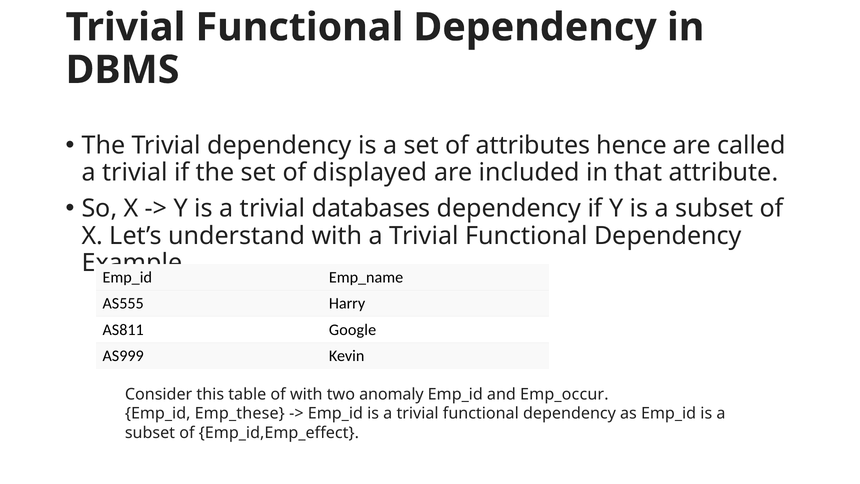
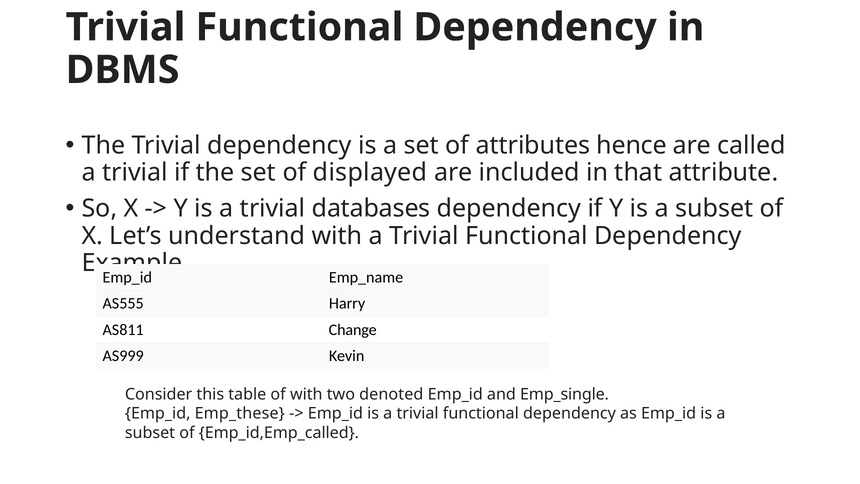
Google: Google -> Change (353, 330)
anomaly: anomaly -> denoted (391, 394)
Emp_occur: Emp_occur -> Emp_single (564, 394)
Emp_id,Emp_effect: Emp_id,Emp_effect -> Emp_id,Emp_called (279, 433)
